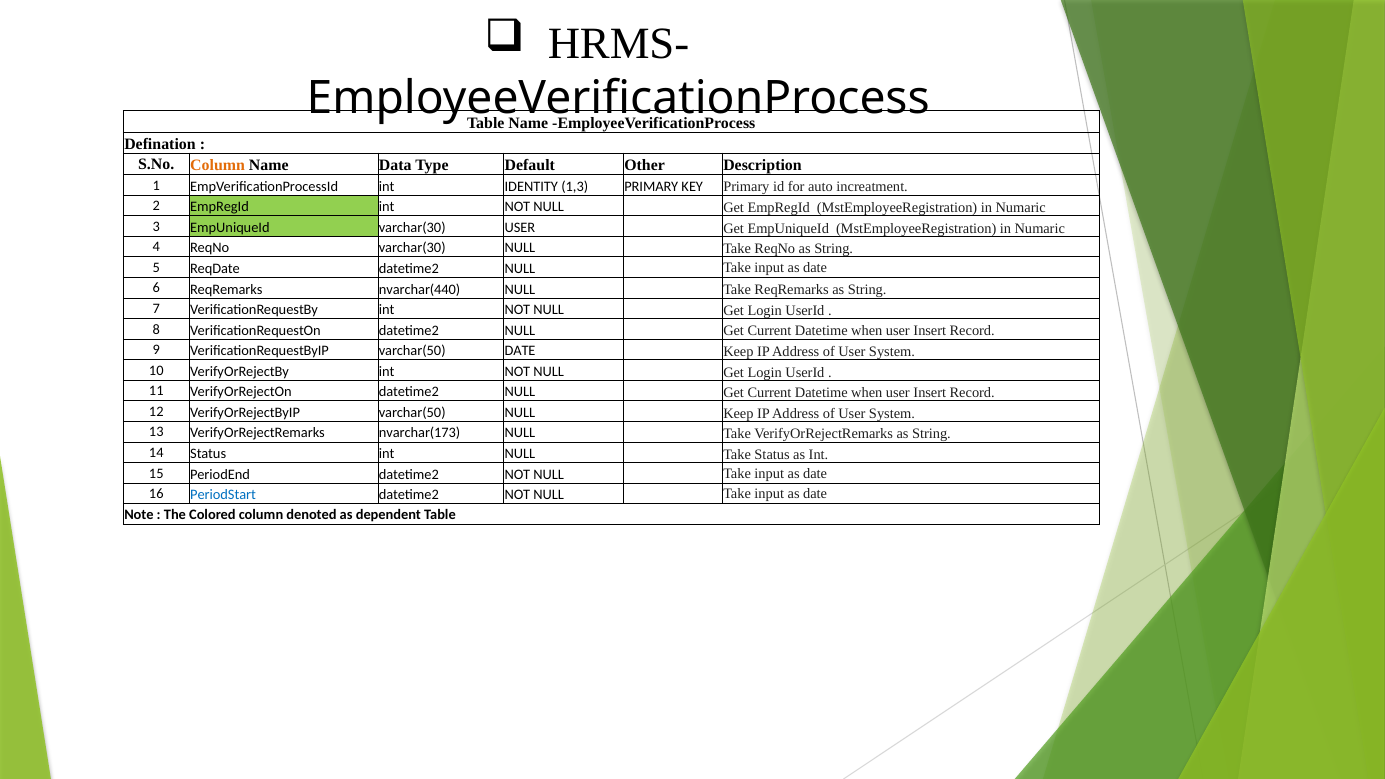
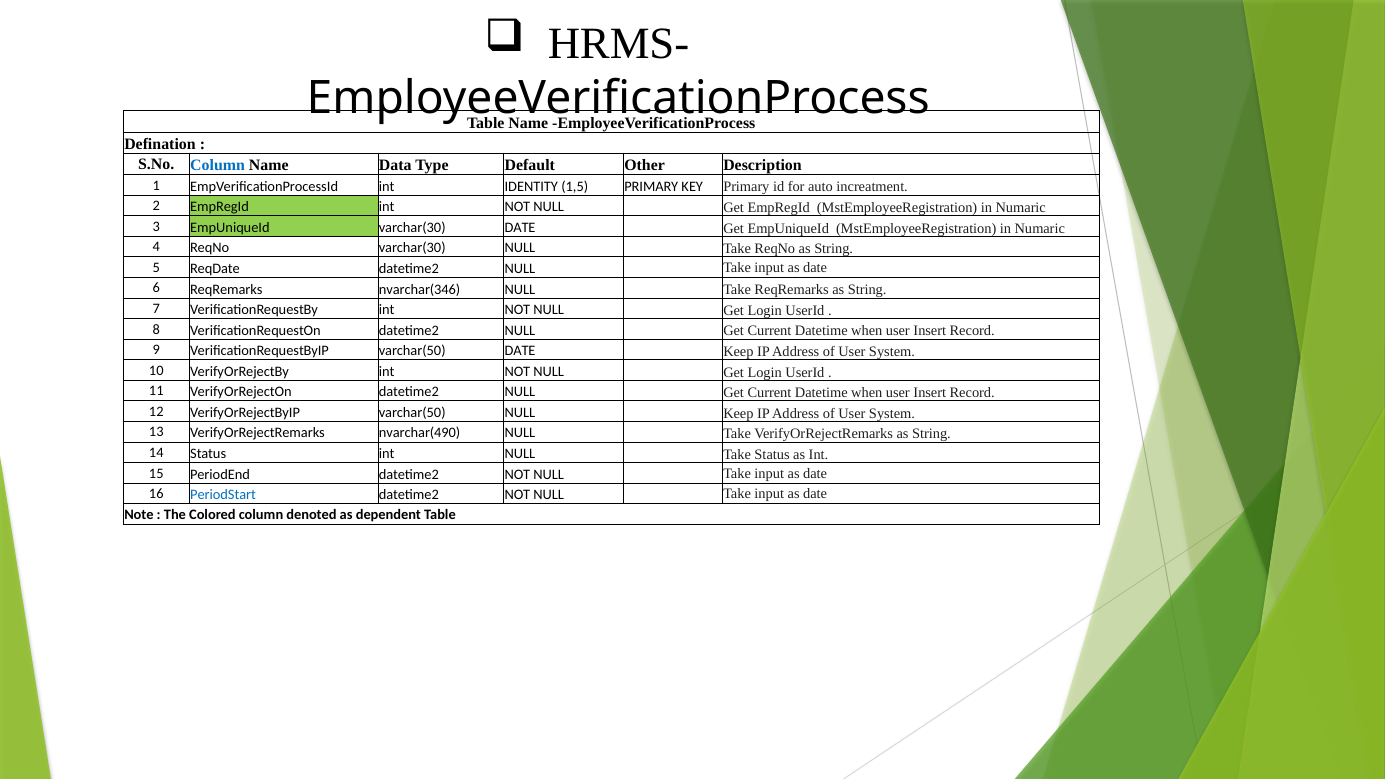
Column colour: orange -> blue (218, 166)
1,3: 1,3 -> 1,5 (575, 186)
varchar(30 USER: USER -> DATE (520, 228)
nvarchar(440: nvarchar(440 -> nvarchar(346 (420, 289)
nvarchar(173: nvarchar(173 -> nvarchar(490 (420, 433)
